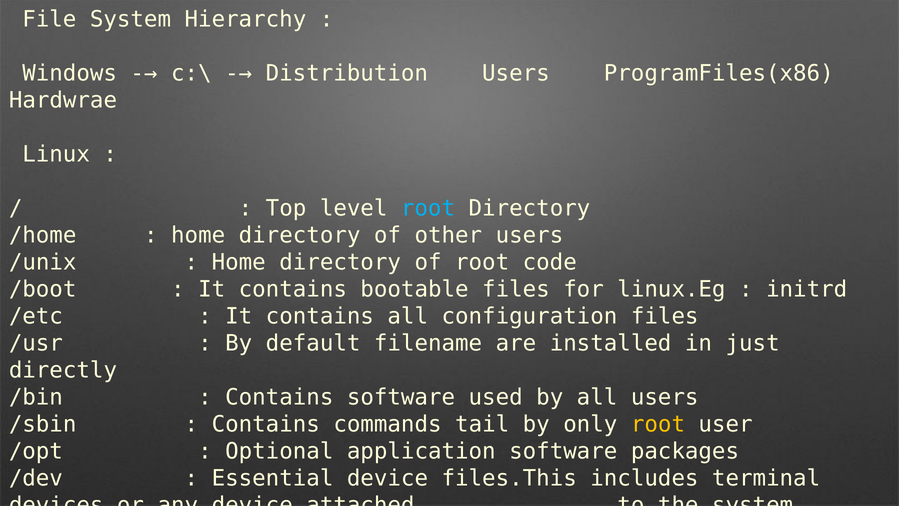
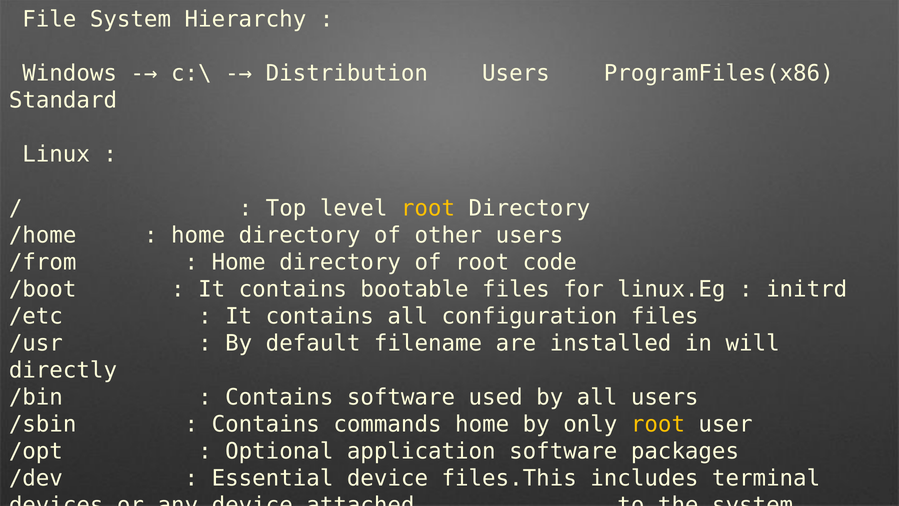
Hardwrae: Hardwrae -> Standard (63, 100)
root colour: light blue -> yellow (428, 208)
/unix: /unix -> /from (43, 262)
just: just -> will (753, 343)
commands tail: tail -> home (482, 424)
